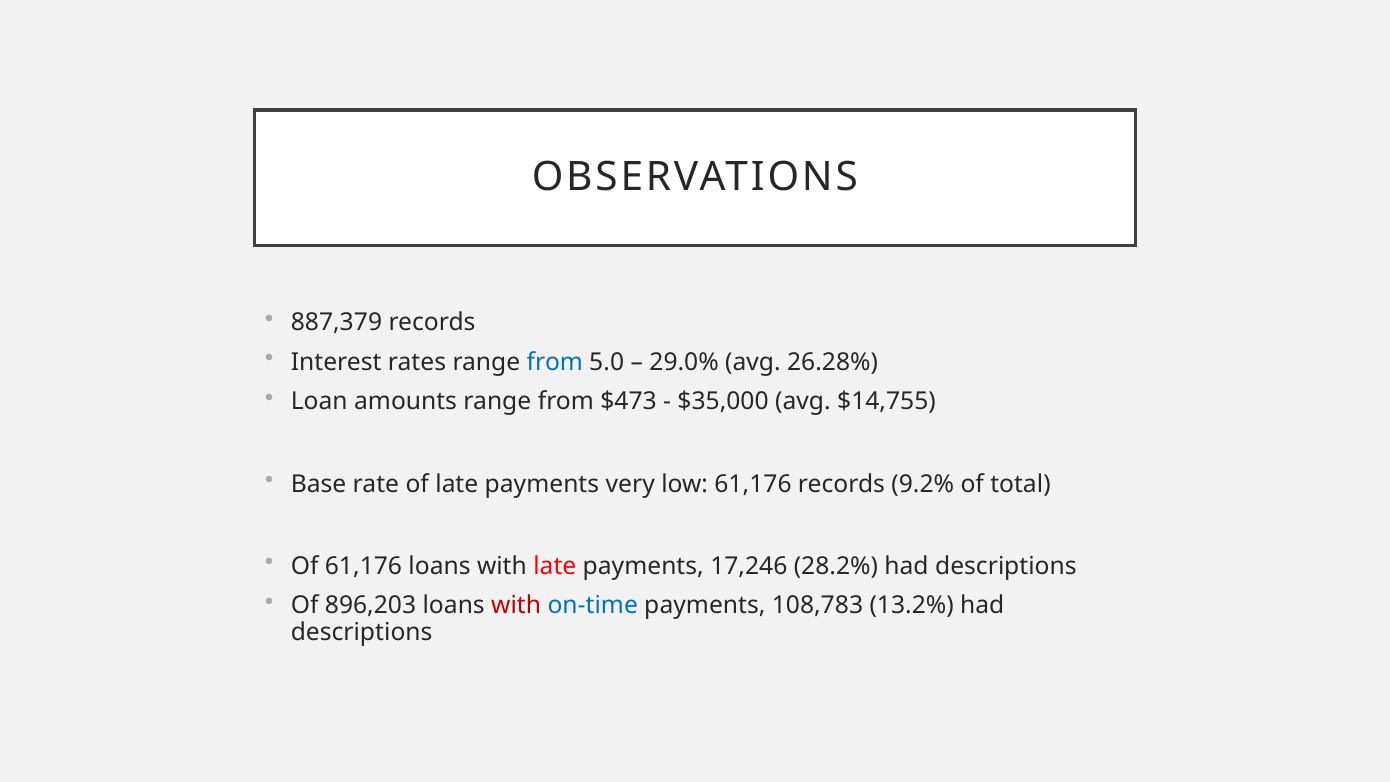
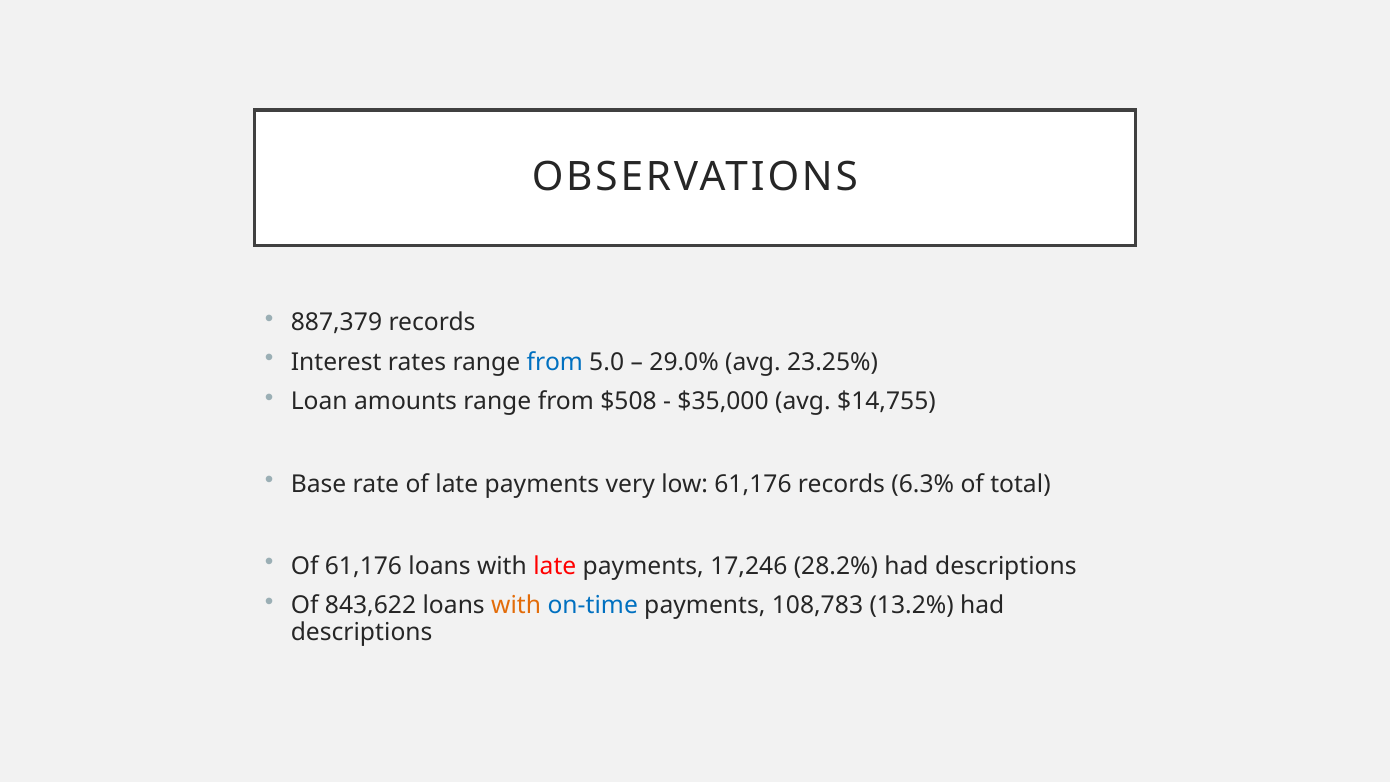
26.28%: 26.28% -> 23.25% (833, 362)
$473: $473 -> $508 (629, 402)
9.2%: 9.2% -> 6.3% (923, 484)
896,203: 896,203 -> 843,622 (371, 606)
with colour: red -> orange (516, 606)
